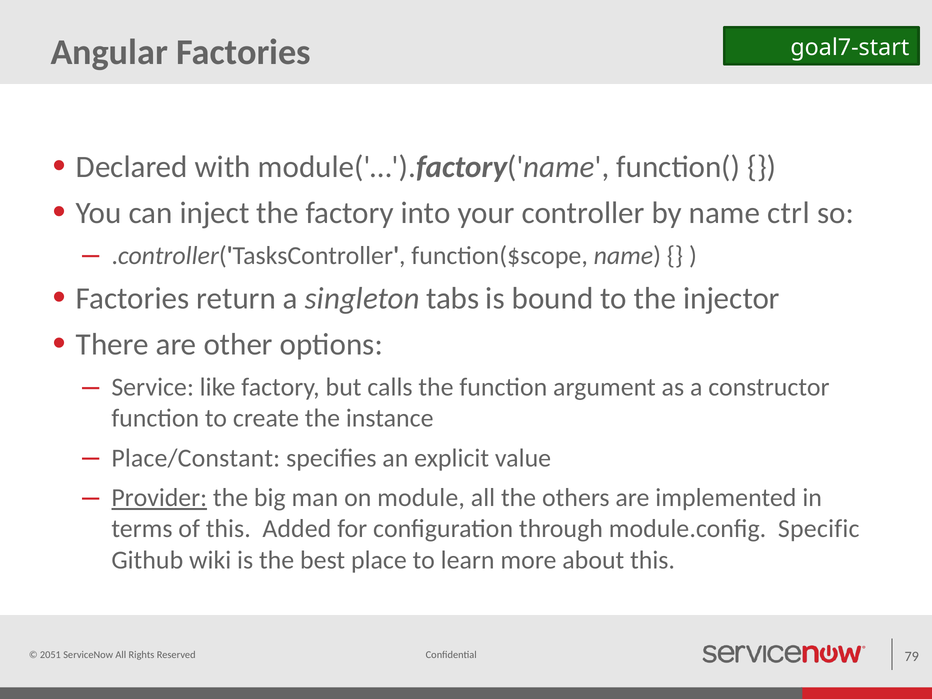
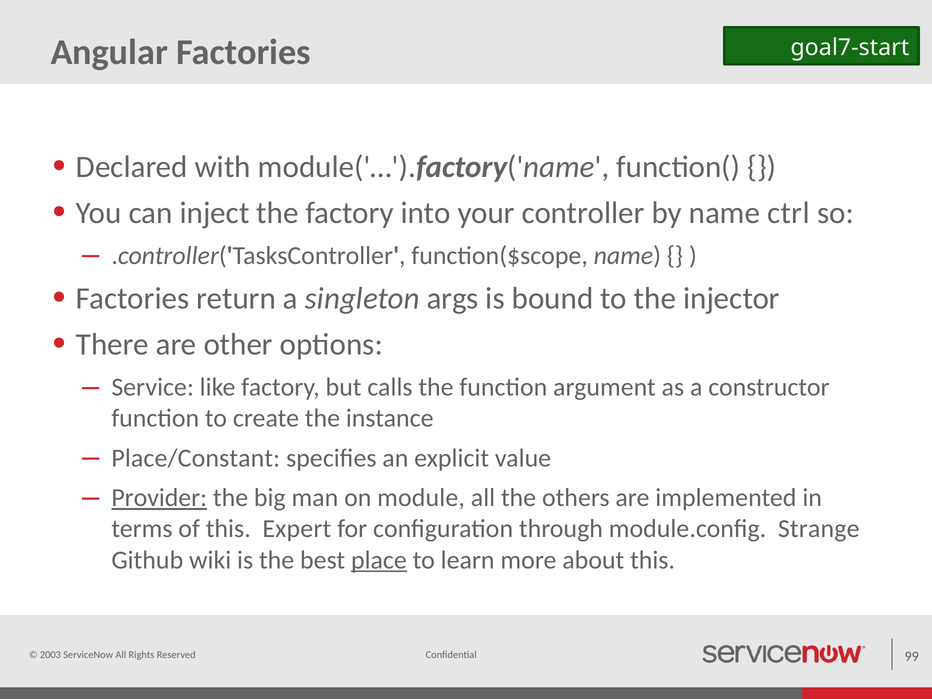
tabs: tabs -> args (453, 299)
Added: Added -> Expert (297, 529)
Specific: Specific -> Strange (819, 529)
place underline: none -> present (379, 560)
2051: 2051 -> 2003 (50, 655)
79: 79 -> 99 (912, 656)
